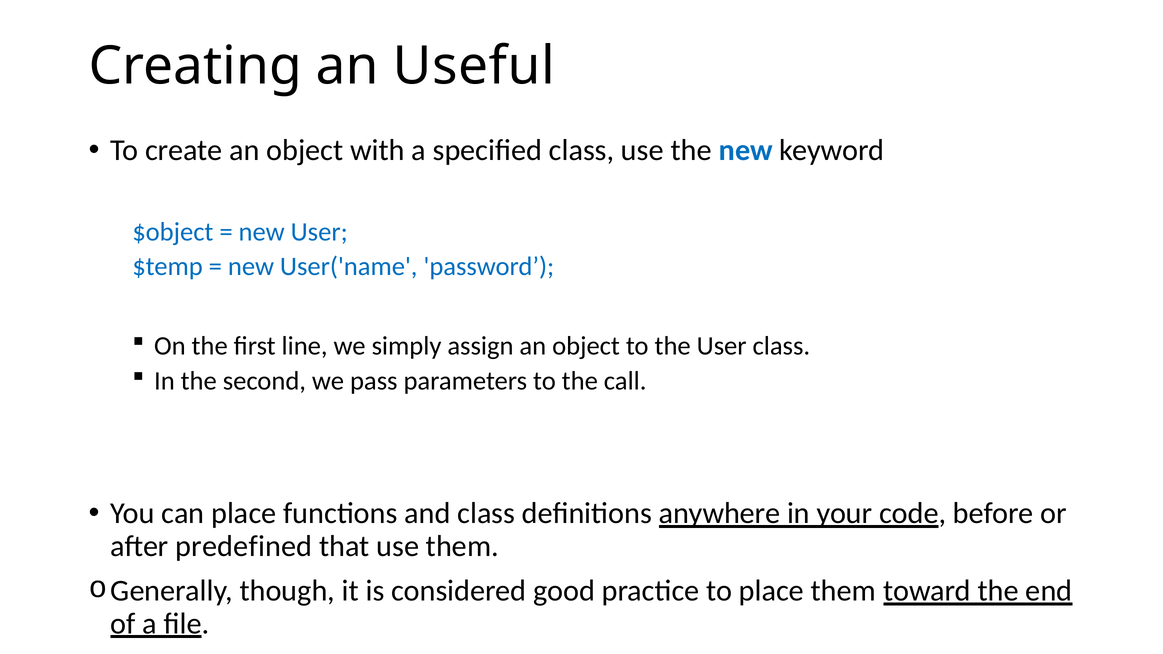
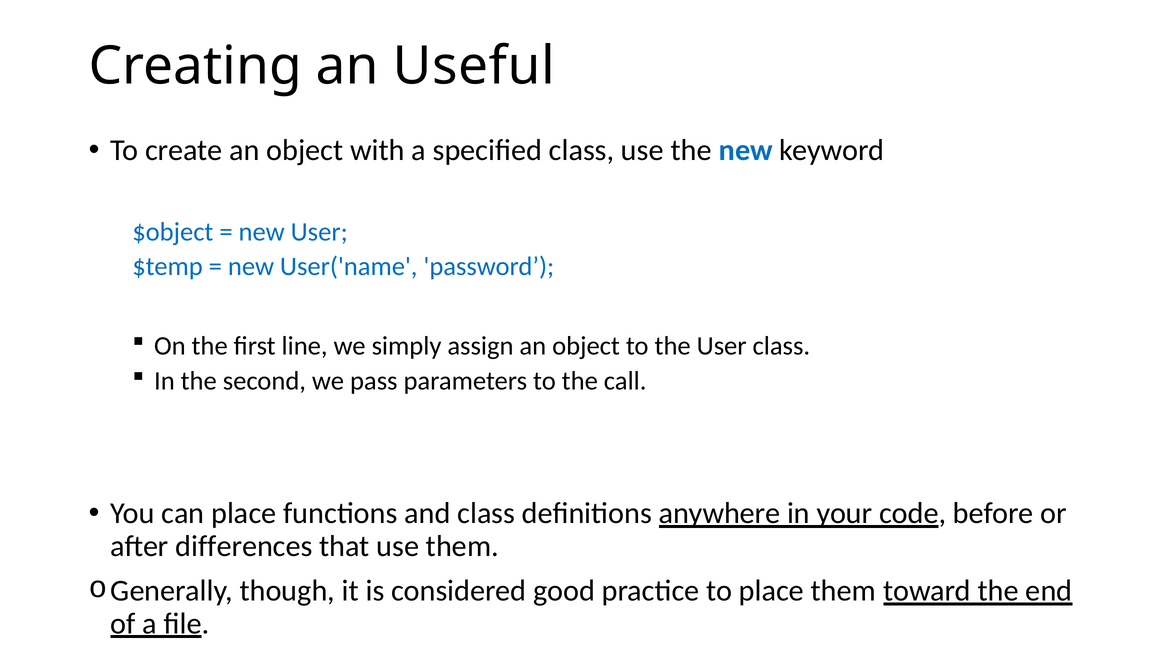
predefined: predefined -> differences (244, 546)
